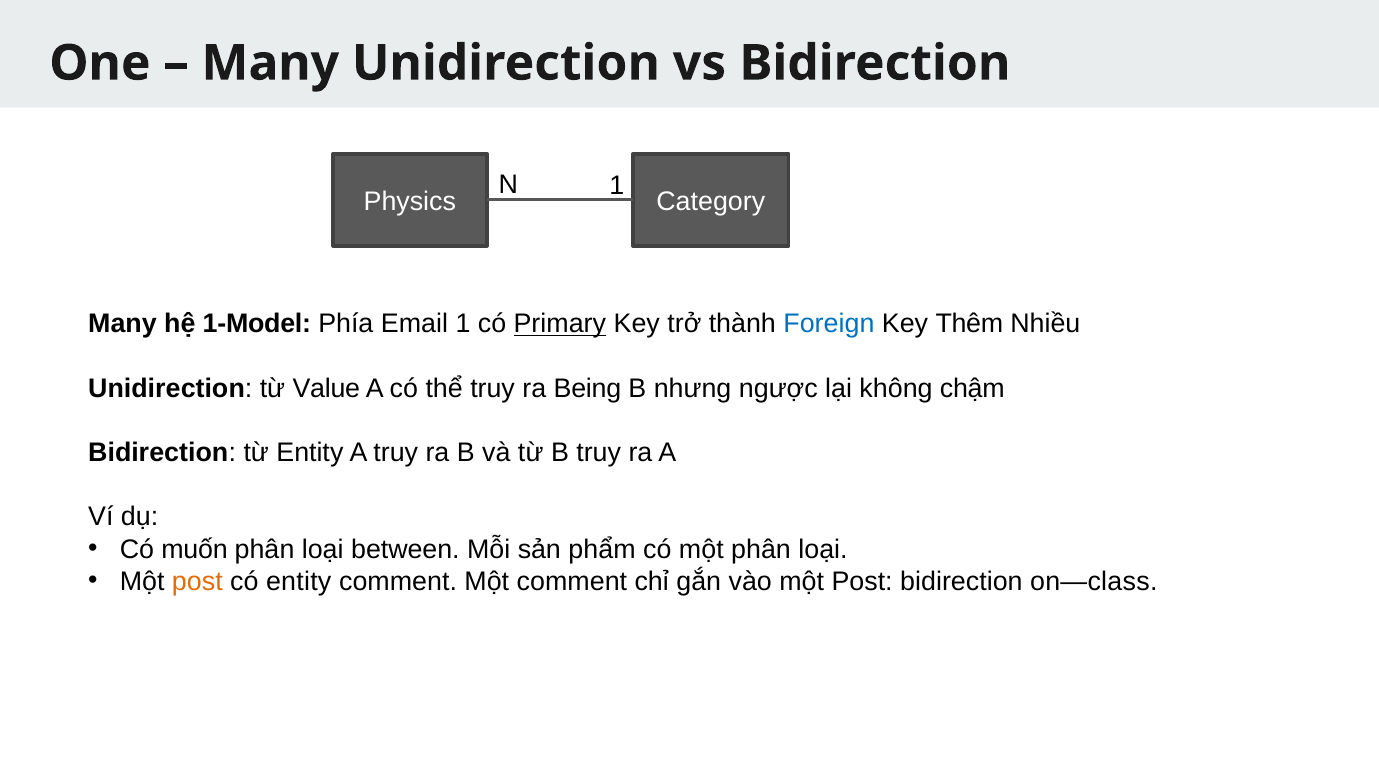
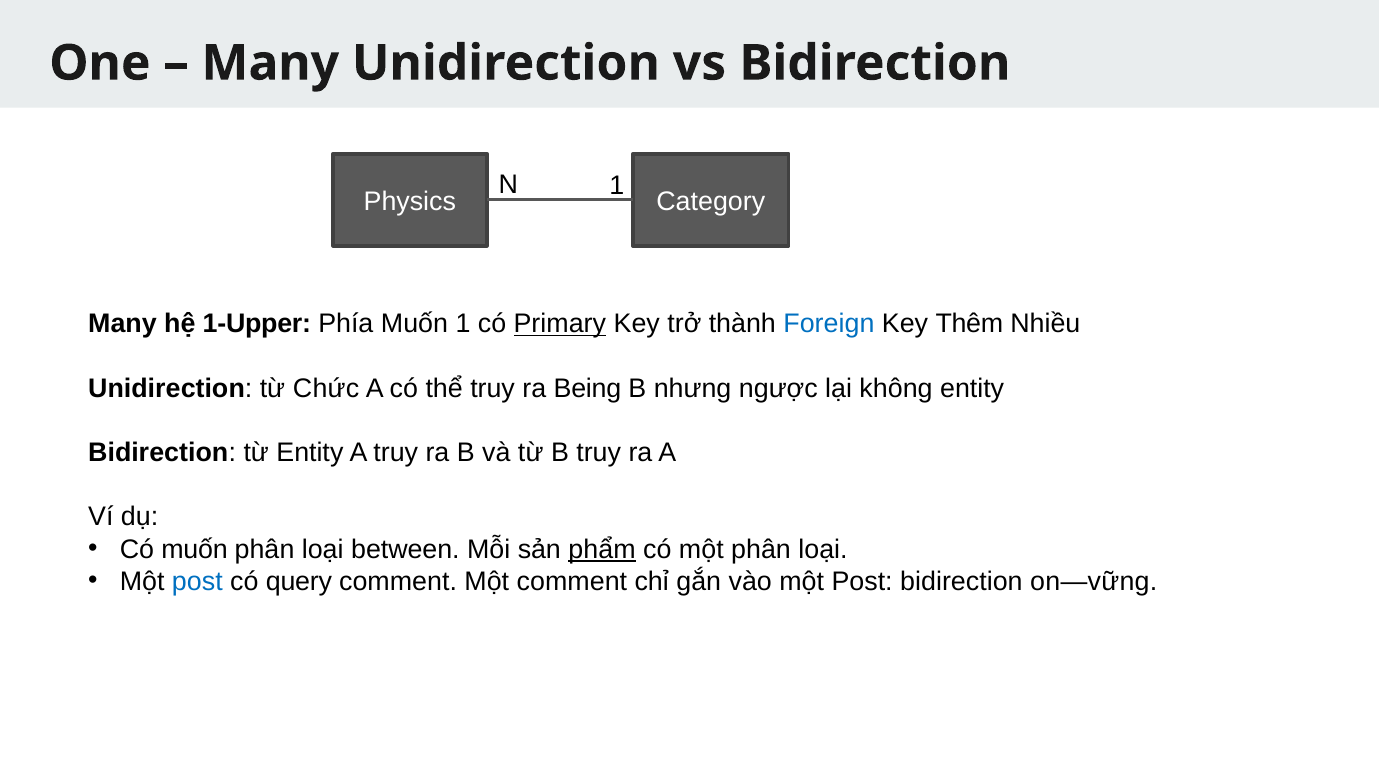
1-Model: 1-Model -> 1-Upper (257, 324)
Phía Email: Email -> Muốn (414, 324)
Value: Value -> Chức (326, 388)
không chậm: chậm -> entity (972, 388)
phẩm underline: none -> present (602, 549)
post colour: orange -> blue (197, 581)
có entity: entity -> query (299, 581)
on—class: on—class -> on—vững (1094, 581)
